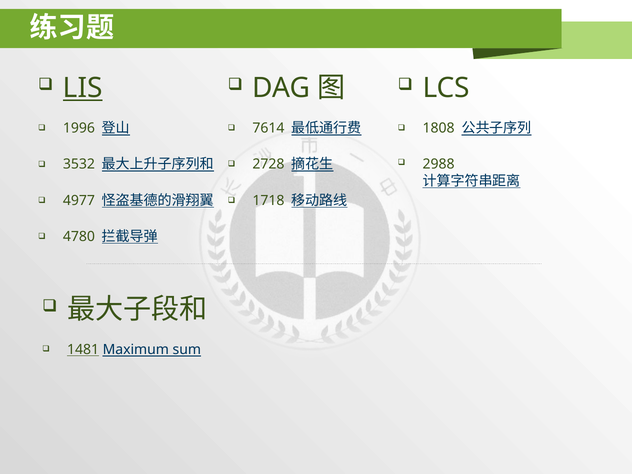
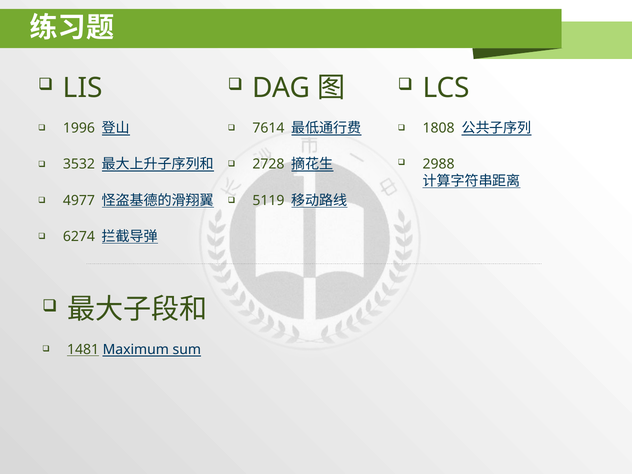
LIS underline: present -> none (83, 88)
1718: 1718 -> 5119 (268, 200)
4780: 4780 -> 6274 (79, 236)
